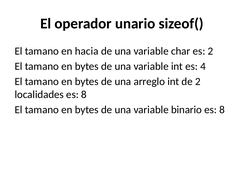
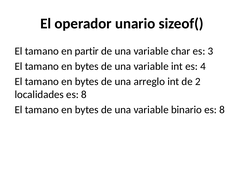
hacia: hacia -> partir (87, 51)
es 2: 2 -> 3 (211, 51)
